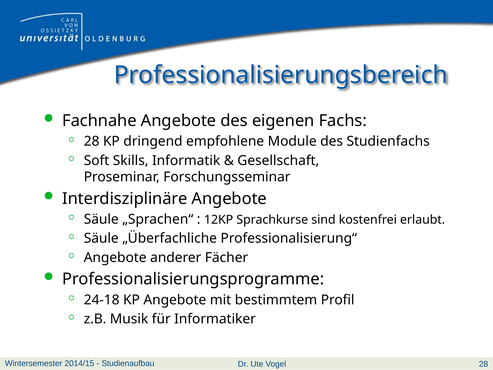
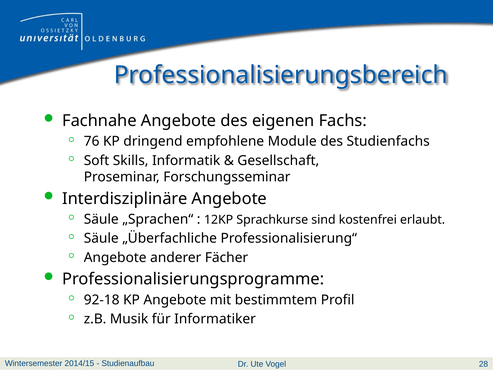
28: 28 -> 76 (92, 141)
24-18: 24-18 -> 92-18 (102, 300)
